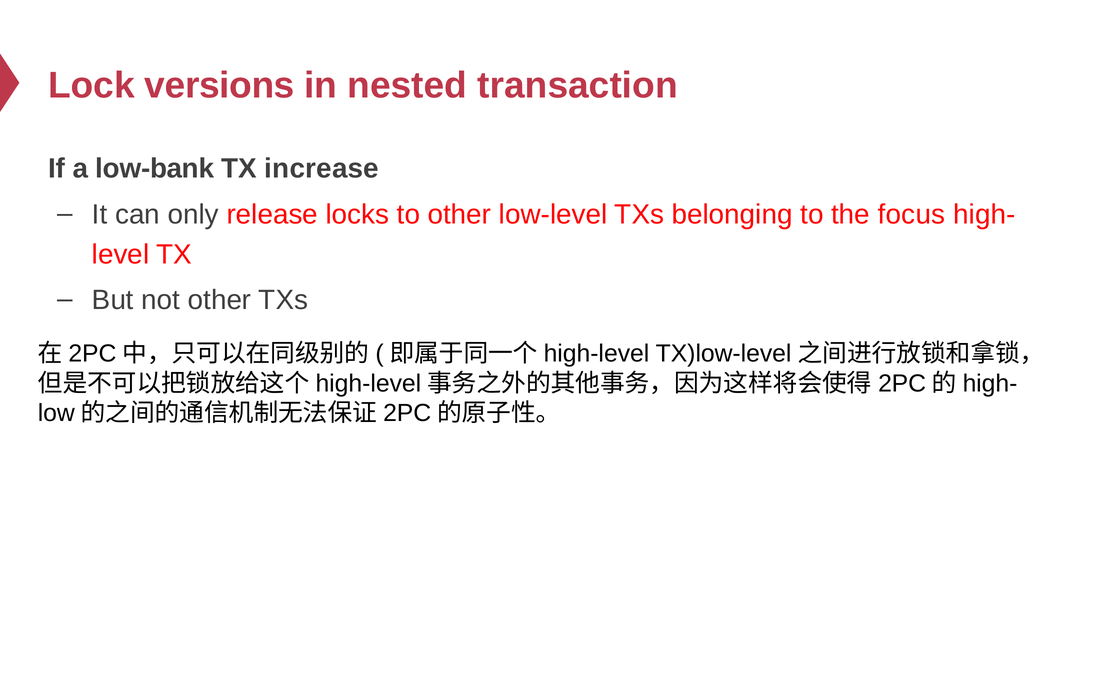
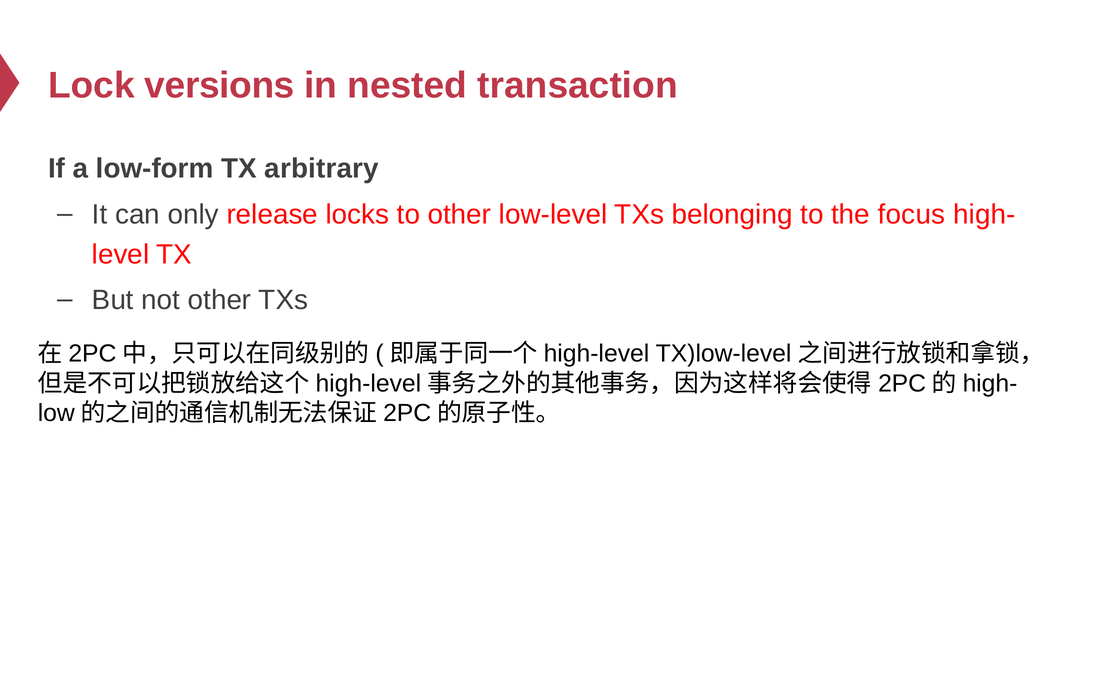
low-bank: low-bank -> low-form (155, 169)
increase: increase -> arbitrary (322, 169)
